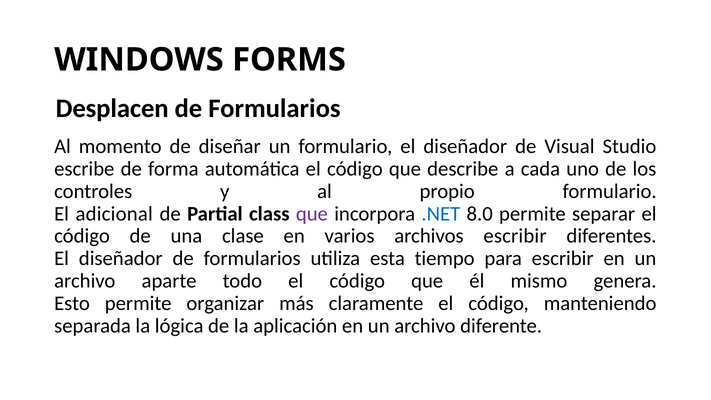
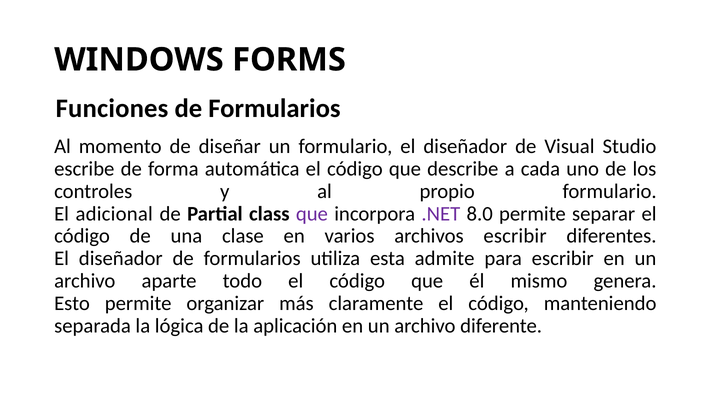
Desplacen: Desplacen -> Funciones (112, 108)
.NET colour: blue -> purple (441, 214)
tiempo: tiempo -> admite (445, 258)
